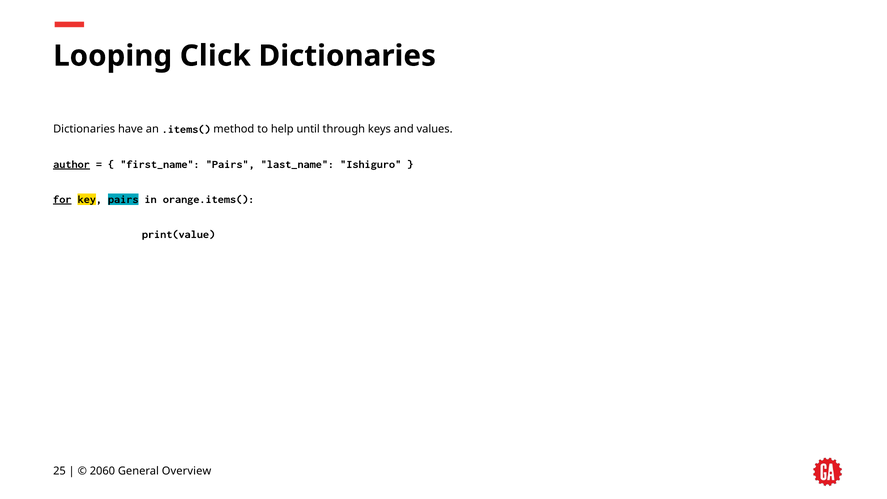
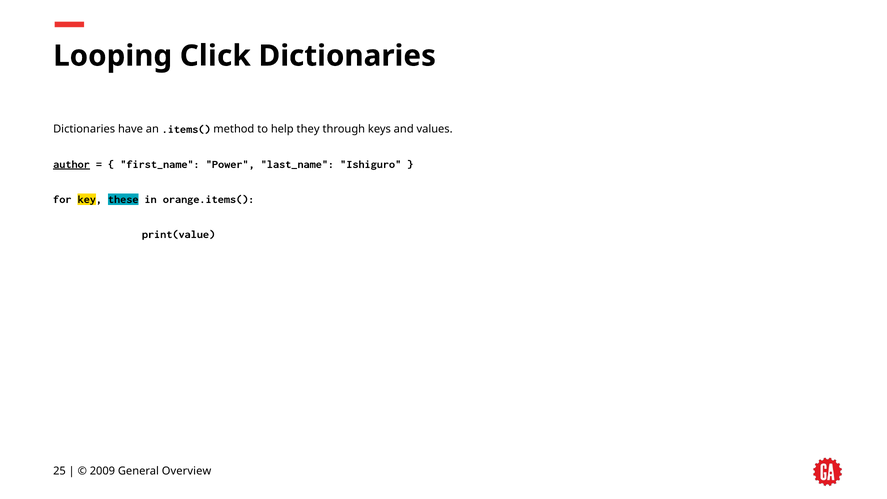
until: until -> they (308, 129)
first_name Pairs: Pairs -> Power (230, 164)
for underline: present -> none (62, 199)
key pairs: pairs -> these (123, 199)
2060: 2060 -> 2009 (102, 471)
